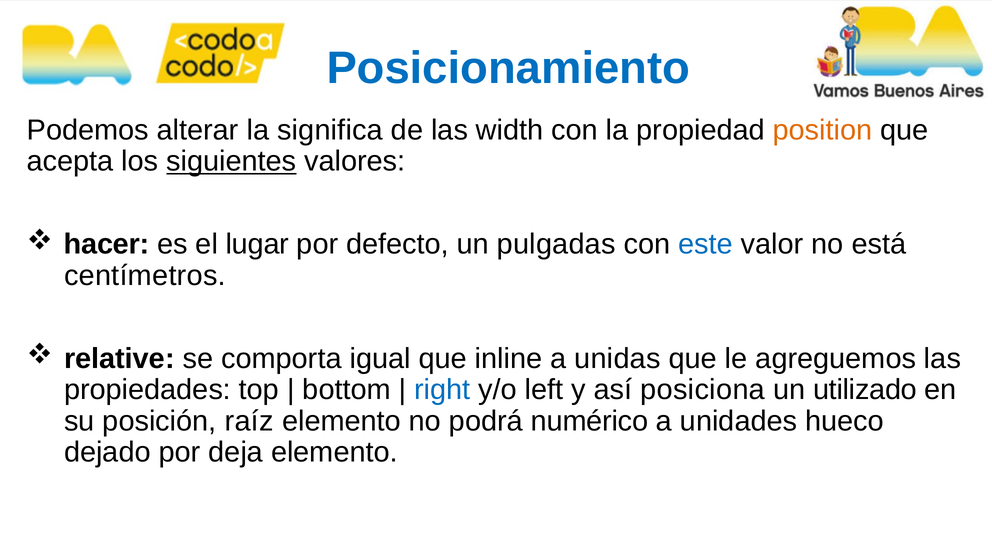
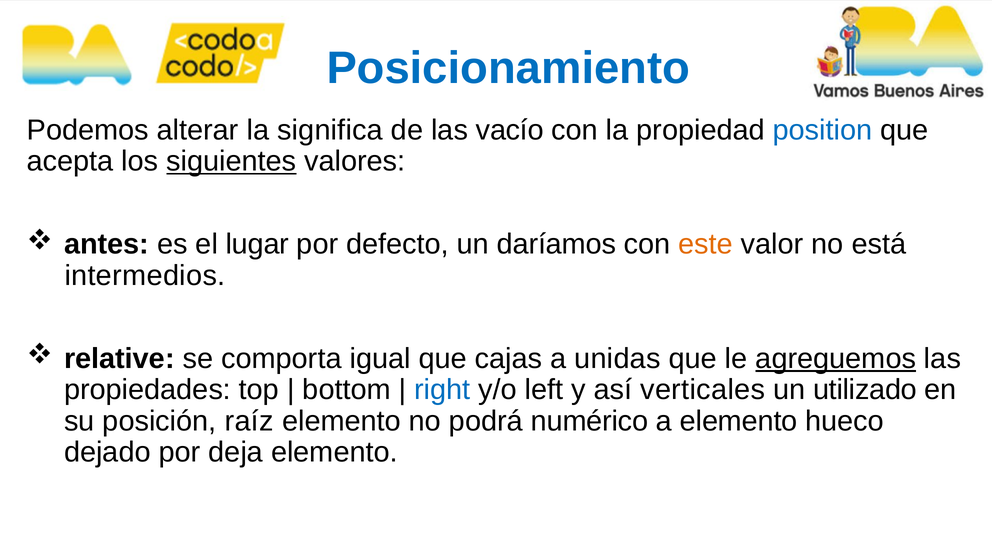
width: width -> vacío (510, 130)
position colour: orange -> blue (823, 130)
hacer: hacer -> antes (107, 244)
pulgadas: pulgadas -> daríamos (556, 244)
este colour: blue -> orange (706, 244)
centímetros: centímetros -> intermedios (145, 276)
inline: inline -> cajas (508, 359)
agreguemos underline: none -> present (836, 359)
posiciona: posiciona -> verticales (703, 390)
a unidades: unidades -> elemento (739, 421)
